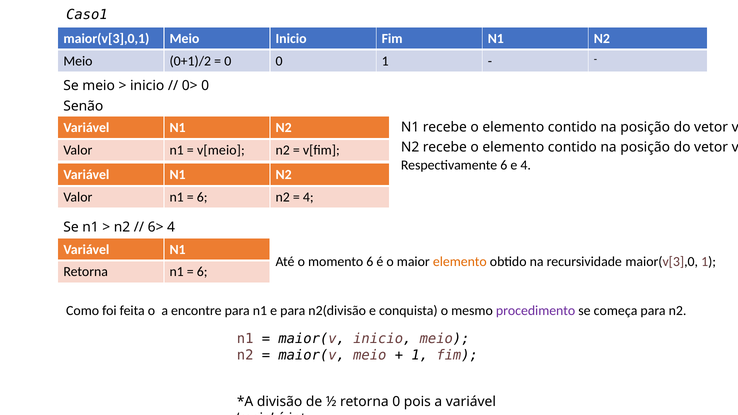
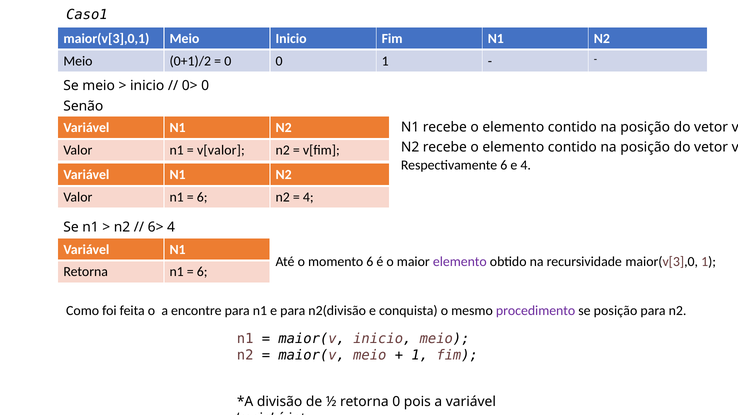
v[meio: v[meio -> v[valor (221, 150)
elemento colour: orange -> purple (460, 262)
se começa: começa -> posição (615, 311)
